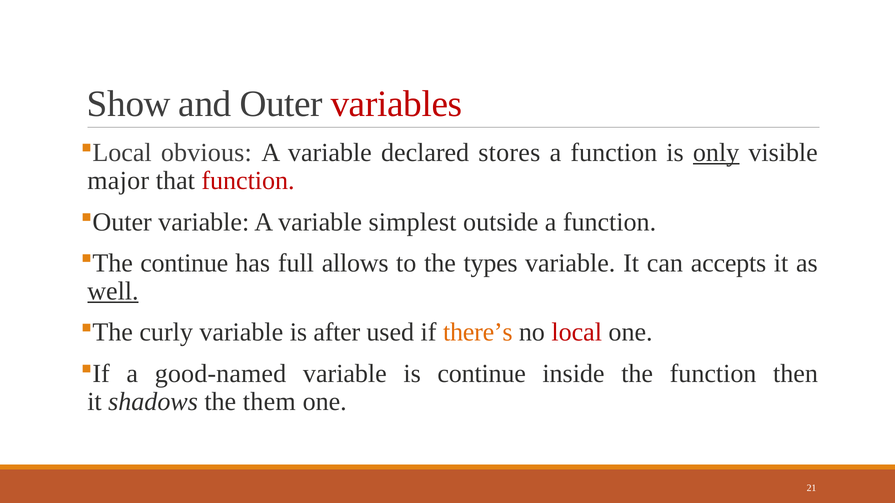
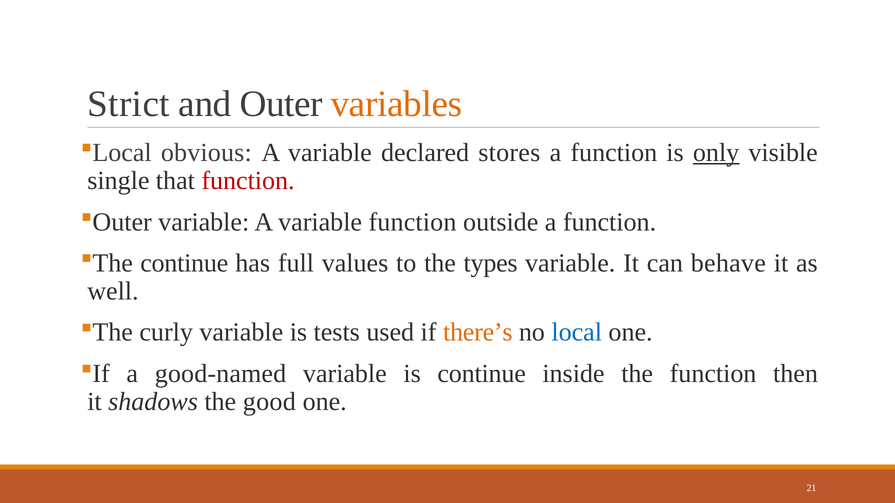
Show: Show -> Strict (128, 104)
variables colour: red -> orange (396, 104)
major: major -> single (118, 181)
variable simplest: simplest -> function (412, 222)
allows: allows -> values (355, 263)
accepts: accepts -> behave (728, 263)
well underline: present -> none (113, 291)
after: after -> tests (337, 333)
local colour: red -> blue (577, 333)
them: them -> good (269, 402)
